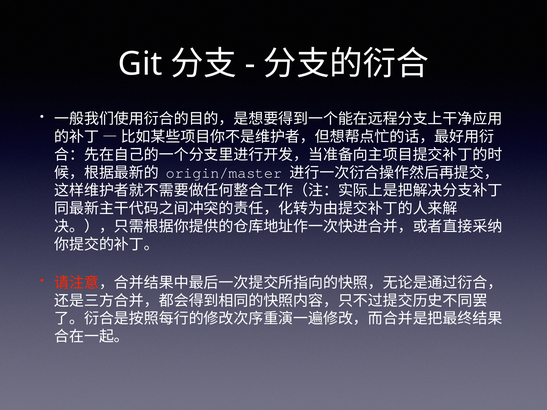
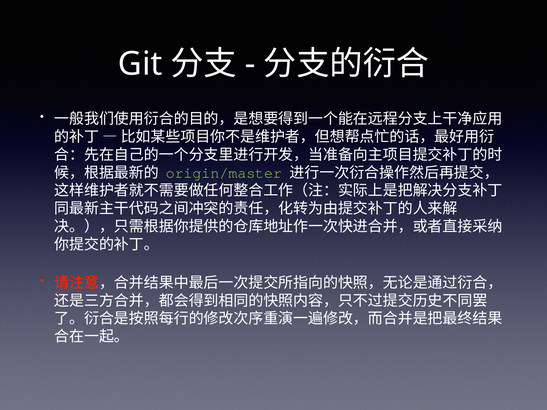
origin/master colour: white -> light green (224, 173)
